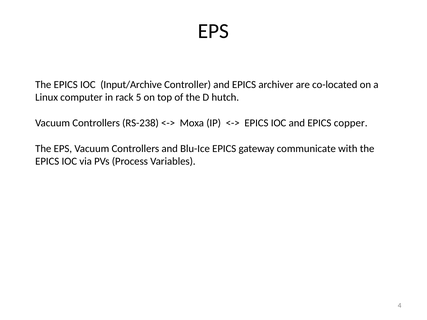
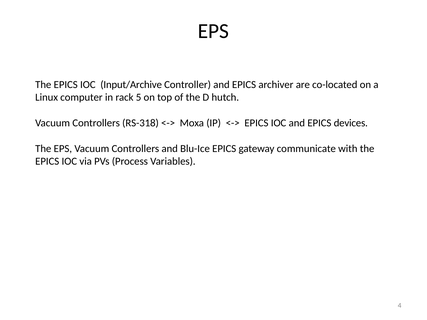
RS-238: RS-238 -> RS-318 (141, 123)
copper: copper -> devices (351, 123)
